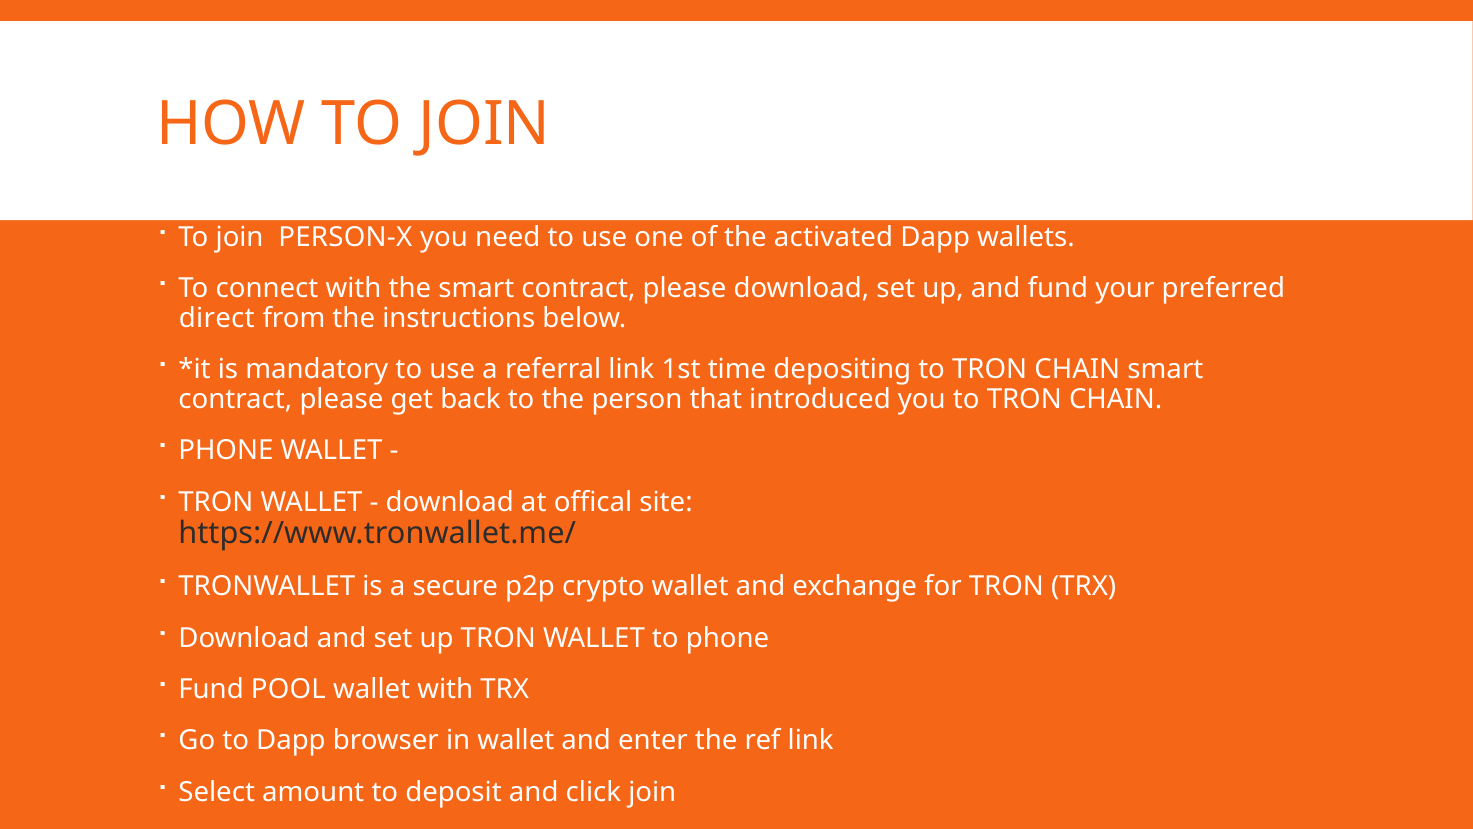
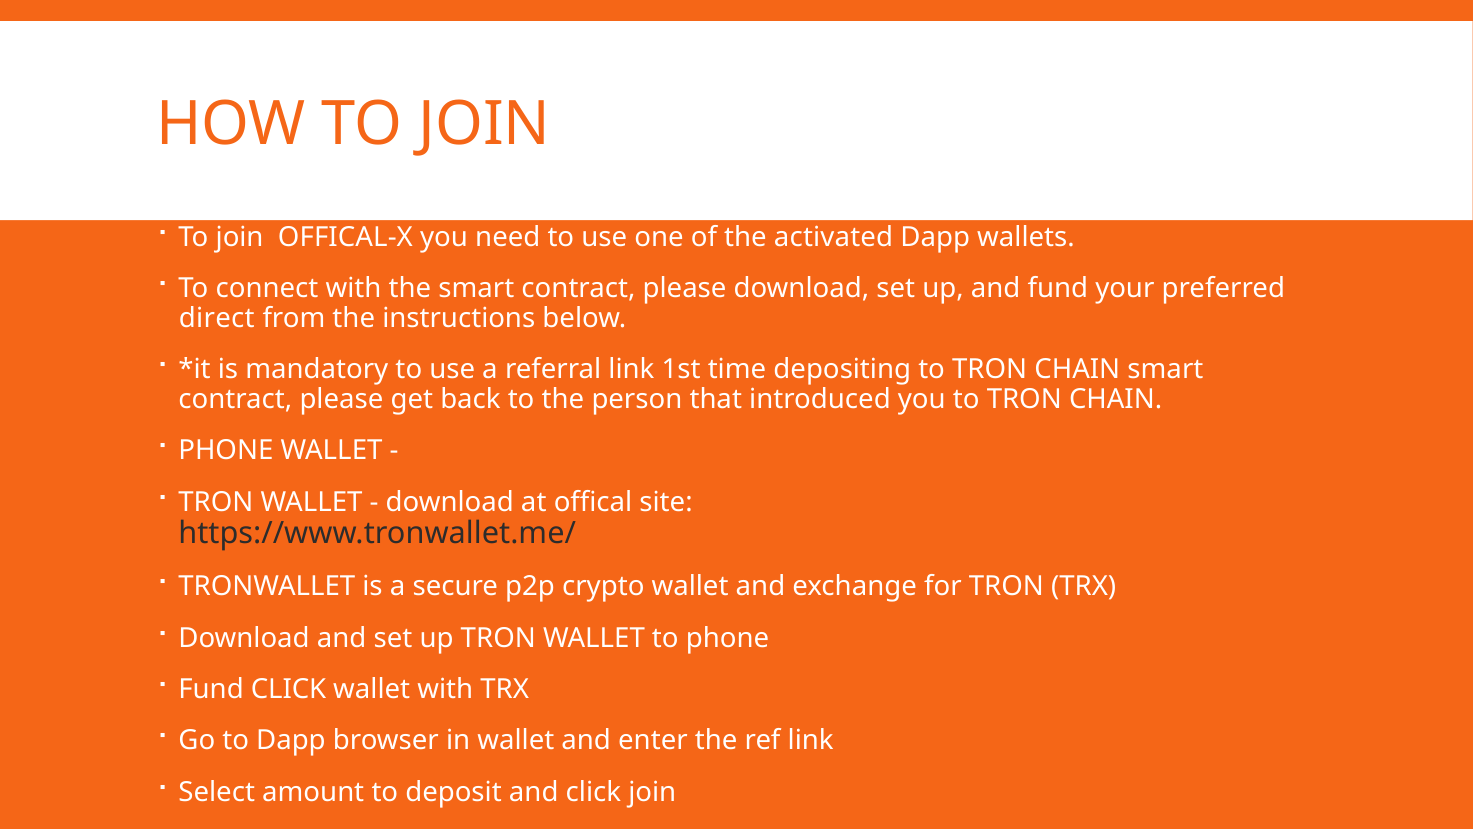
PERSON-X: PERSON-X -> OFFICAL-X (345, 237)
Fund POOL: POOL -> CLICK (289, 689)
